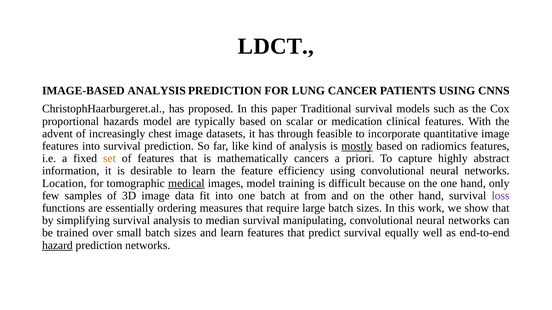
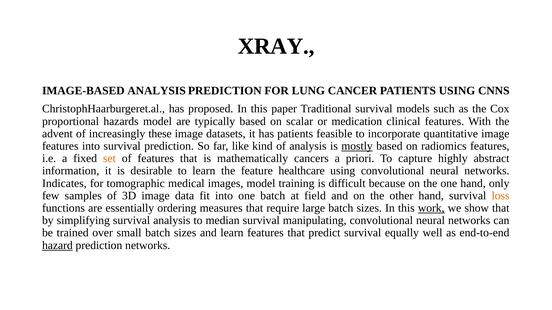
LDCT: LDCT -> XRAY (276, 46)
chest: chest -> these (160, 134)
has through: through -> patients (295, 134)
efficiency: efficiency -> healthcare (302, 171)
Location: Location -> Indicates (64, 184)
medical underline: present -> none (186, 184)
from: from -> field (315, 196)
loss colour: purple -> orange (501, 196)
work underline: none -> present (431, 208)
